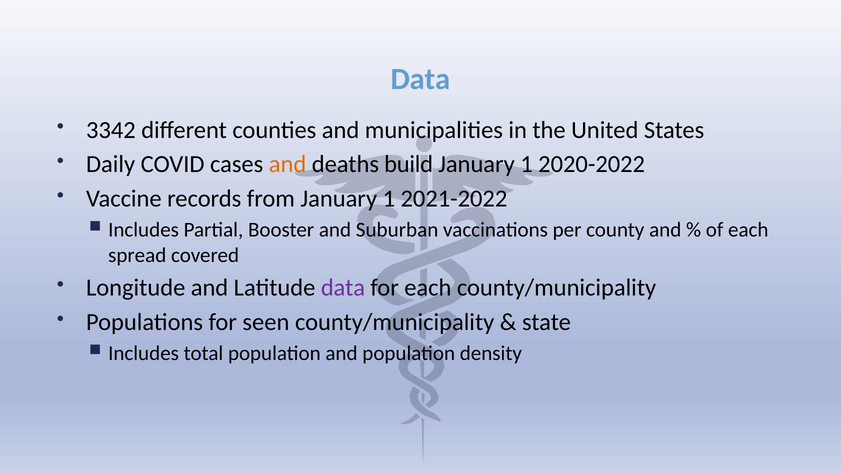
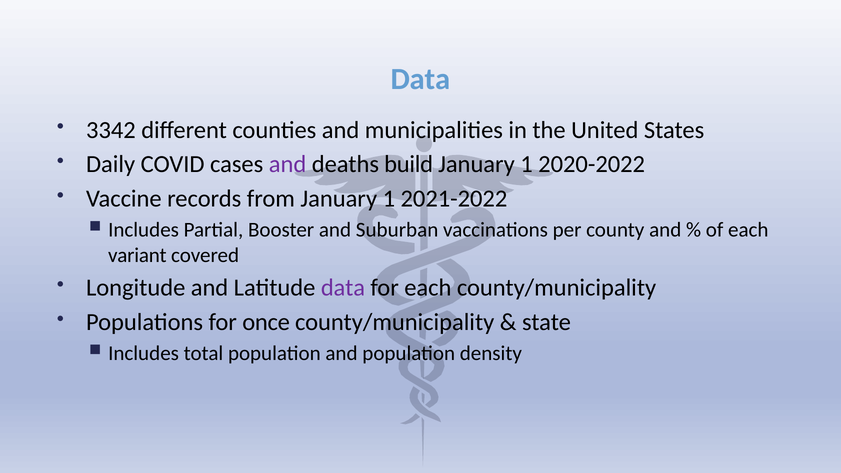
and colour: orange -> purple (288, 164)
spread: spread -> variant (137, 255)
seen: seen -> once (266, 322)
